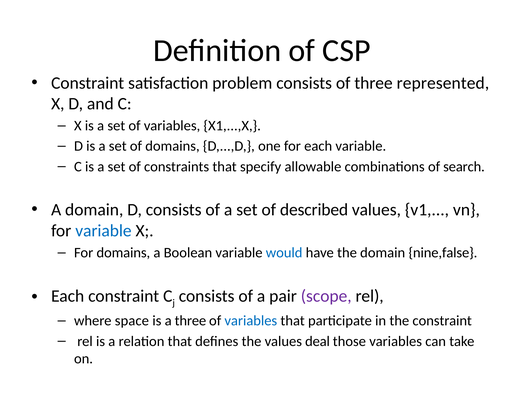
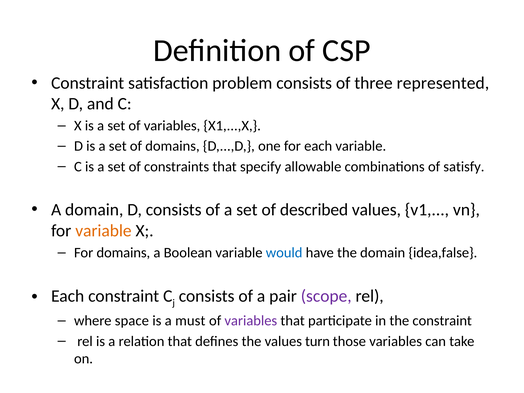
search: search -> satisfy (464, 167)
variable colour: blue -> orange (103, 231)
nine,false: nine,false -> idea,false (443, 253)
a three: three -> must (190, 321)
variables colour: blue -> purple (251, 321)
deal: deal -> turn (318, 341)
